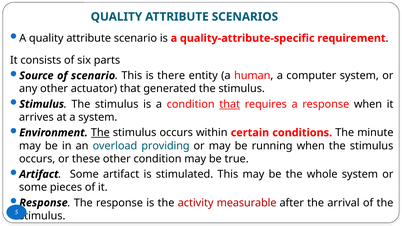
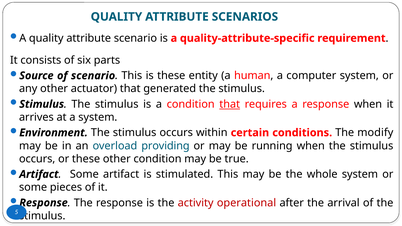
is there: there -> these (171, 76)
The underline: present -> none (100, 133)
minute: minute -> modify (375, 133)
activity measurable: measurable -> operational (247, 203)
